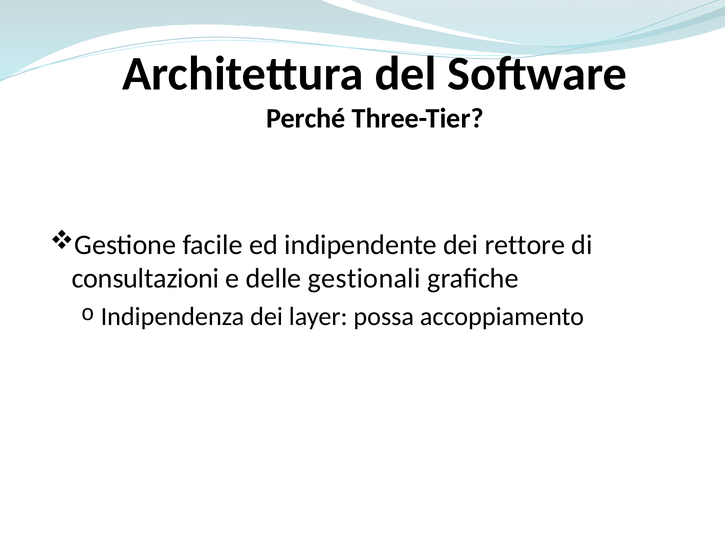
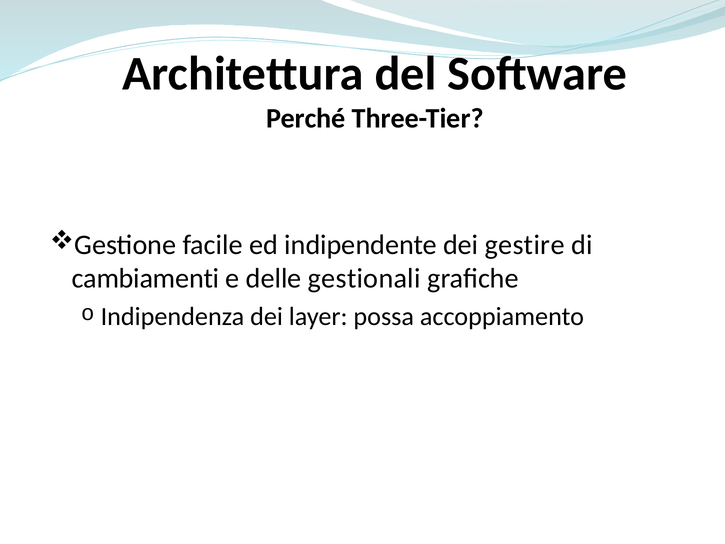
rettore: rettore -> gestire (525, 245)
consultazioni: consultazioni -> cambiamenti (145, 278)
